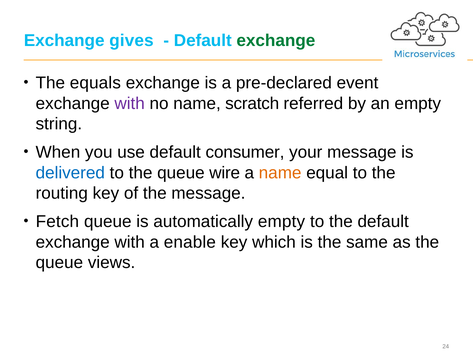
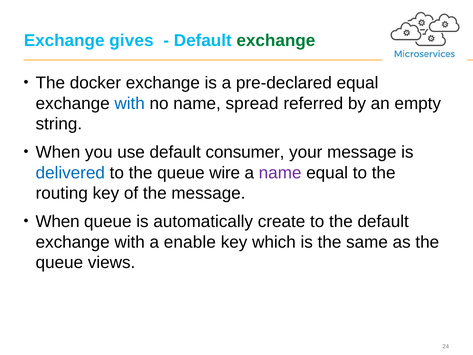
equals: equals -> docker (95, 83)
pre-declared event: event -> equal (357, 83)
with colour: purple -> blue (130, 103)
scratch: scratch -> spread (252, 103)
name colour: orange -> purple (280, 173)
Fetch: Fetch -> When (58, 222)
automatically empty: empty -> create (282, 222)
